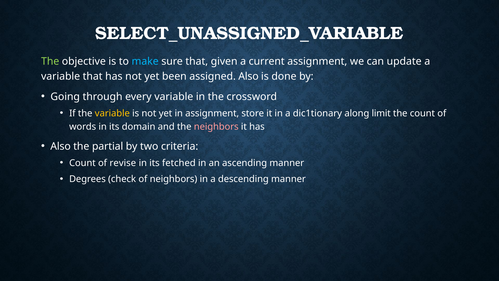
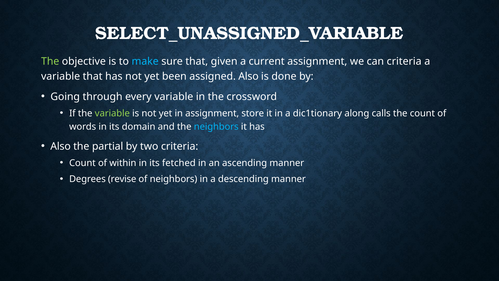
can update: update -> criteria (404, 61)
variable colour: yellow -> light green (112, 113)
limit: limit -> calls (381, 113)
neighbors colour: pink -> light blue (216, 127)
revise: revise -> within (123, 163)
check: check -> revise (122, 179)
